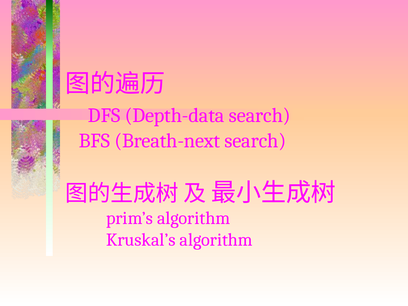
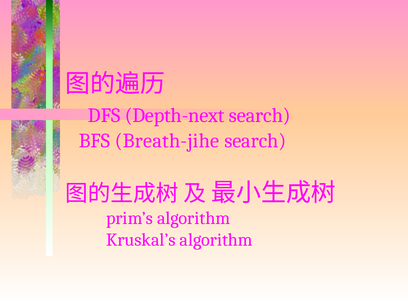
Depth-data: Depth-data -> Depth-next (175, 115)
Breath-next: Breath-next -> Breath-jihe (167, 141)
